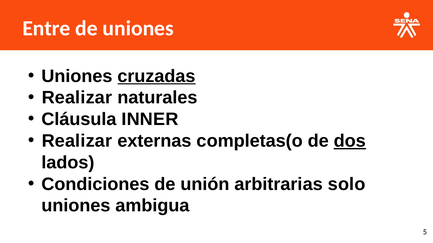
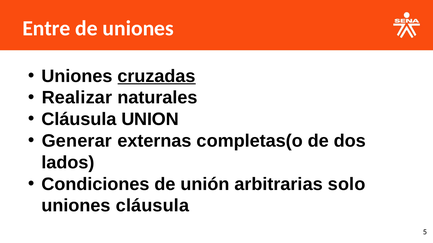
INNER: INNER -> UNION (150, 120)
Realizar: Realizar -> Generar (77, 141)
dos underline: present -> none (350, 141)
uniones ambigua: ambigua -> cláusula (152, 206)
